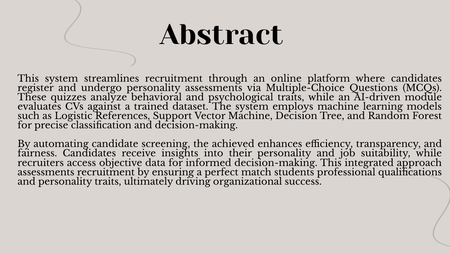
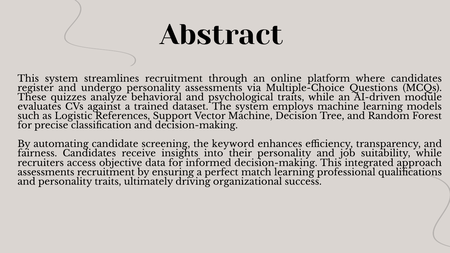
achieved: achieved -> keyword (233, 144)
match students: students -> learning (294, 172)
